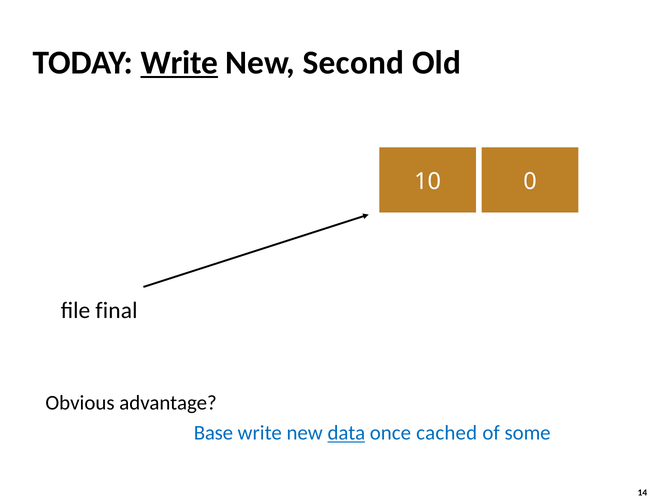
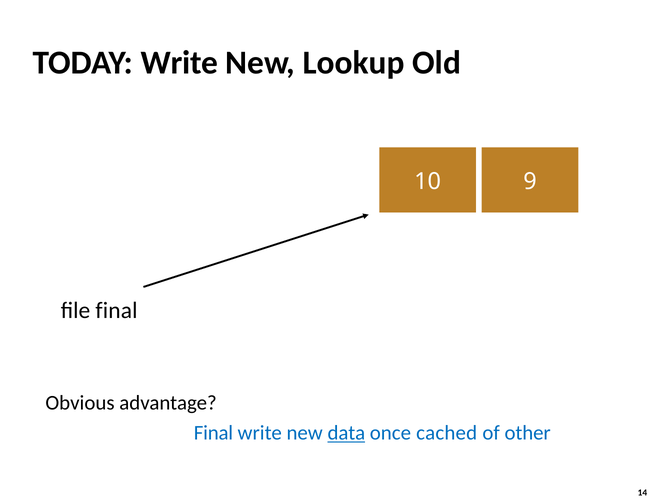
Write underline: present -> none (179, 63)
Second: Second -> Lookup (354, 63)
0: 0 -> 9 (530, 182)
Base: Base -> Final (213, 433)
some: some -> other (528, 433)
